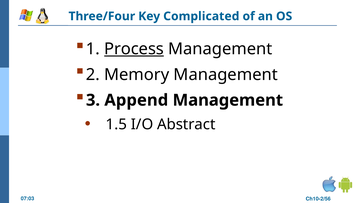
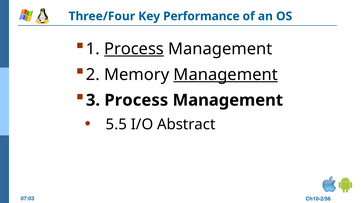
Complicated: Complicated -> Performance (201, 16)
Management underline: none -> present (226, 75)
3 Append: Append -> Process (136, 100)
1.5: 1.5 -> 5.5 (116, 124)
